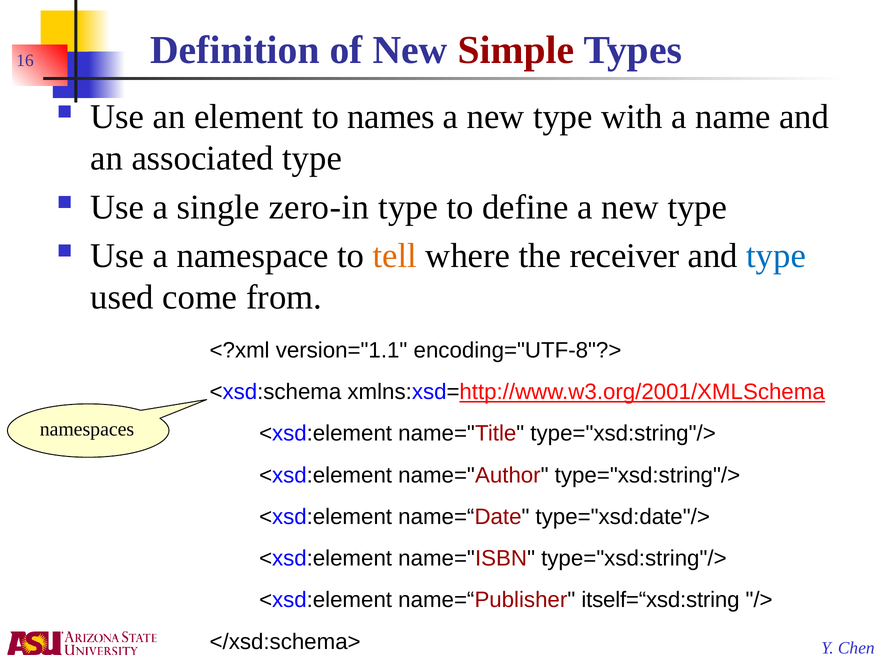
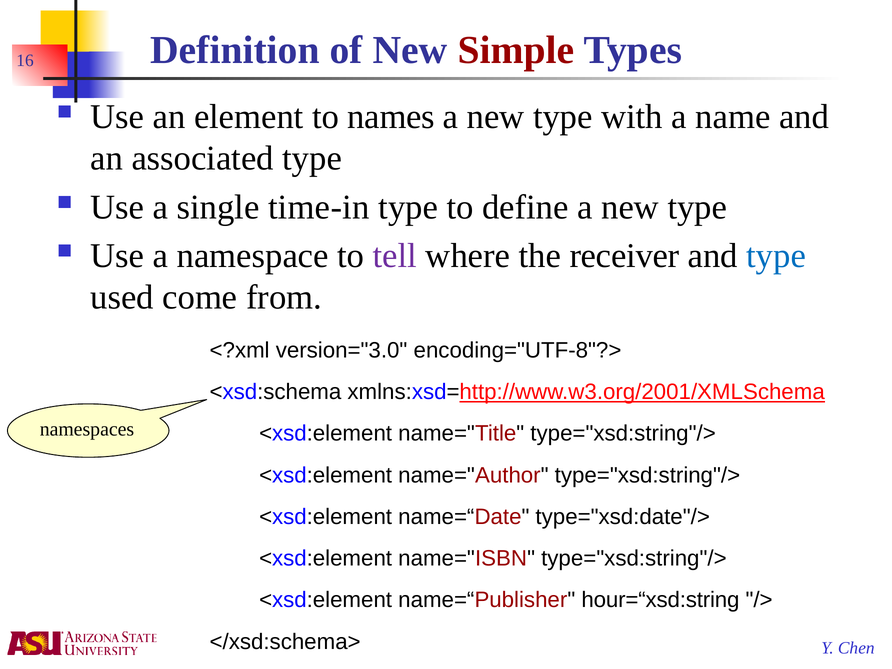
zero-in: zero-in -> time-in (319, 207)
tell colour: orange -> purple (395, 256)
version="1.1: version="1.1 -> version="3.0 (342, 350)
itself=“xsd:string: itself=“xsd:string -> hour=“xsd:string (660, 600)
